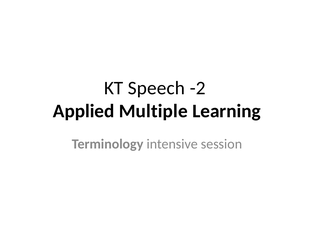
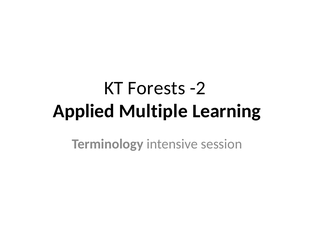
Speech: Speech -> Forests (156, 88)
